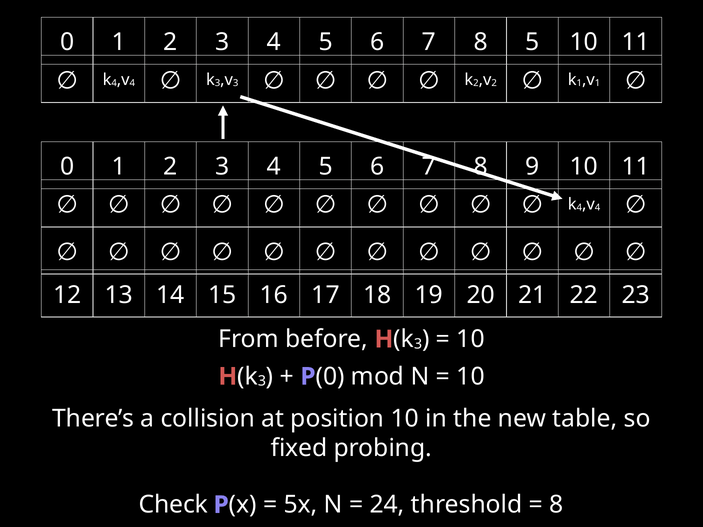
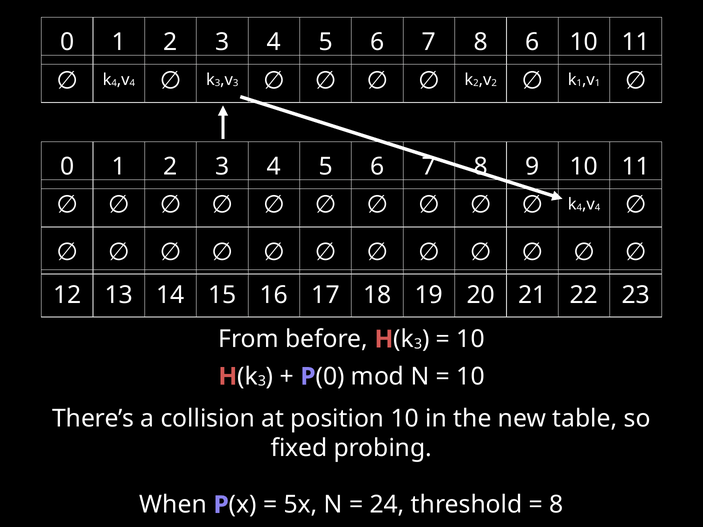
8 5: 5 -> 6 (532, 42)
Check: Check -> When (173, 505)
